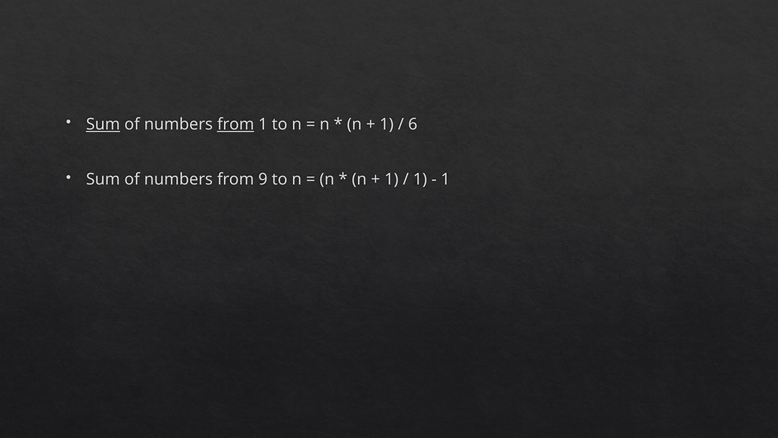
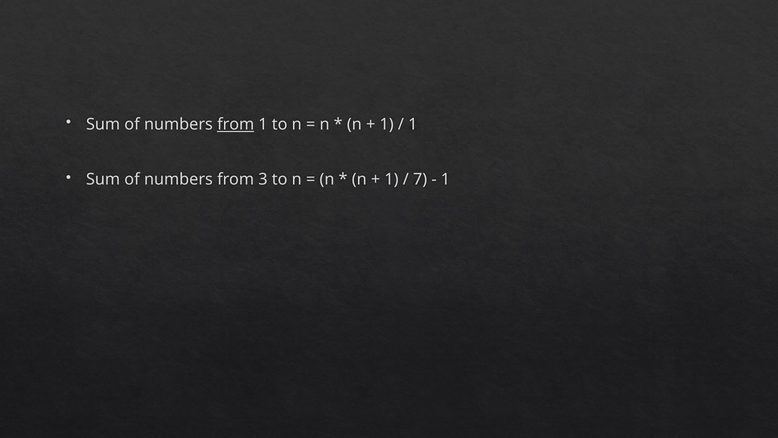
Sum underline: present -> none (103, 124)
6: 6 -> 1 (413, 124)
9: 9 -> 3 (263, 179)
1: 1 -> 7 (420, 179)
